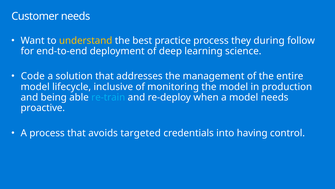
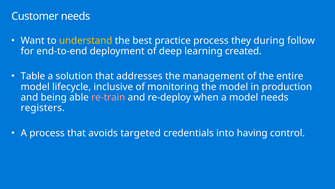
science: science -> created (243, 51)
Code: Code -> Table (33, 76)
re-train colour: light blue -> pink (108, 97)
proactive: proactive -> registers (43, 108)
